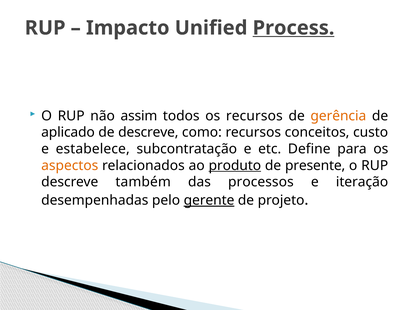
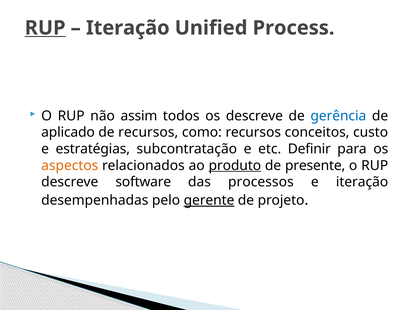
RUP underline: none -> present (45, 28)
Impacto: Impacto -> Iteração (128, 28)
Process underline: present -> none (294, 28)
os recursos: recursos -> descreve (254, 116)
gerência colour: orange -> blue (338, 116)
de descreve: descreve -> recursos (148, 132)
estabelece: estabelece -> estratégias (93, 149)
Define: Define -> Definir (309, 149)
também: também -> software (143, 182)
